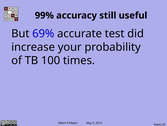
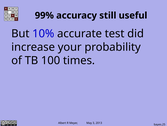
69%: 69% -> 10% (43, 33)
